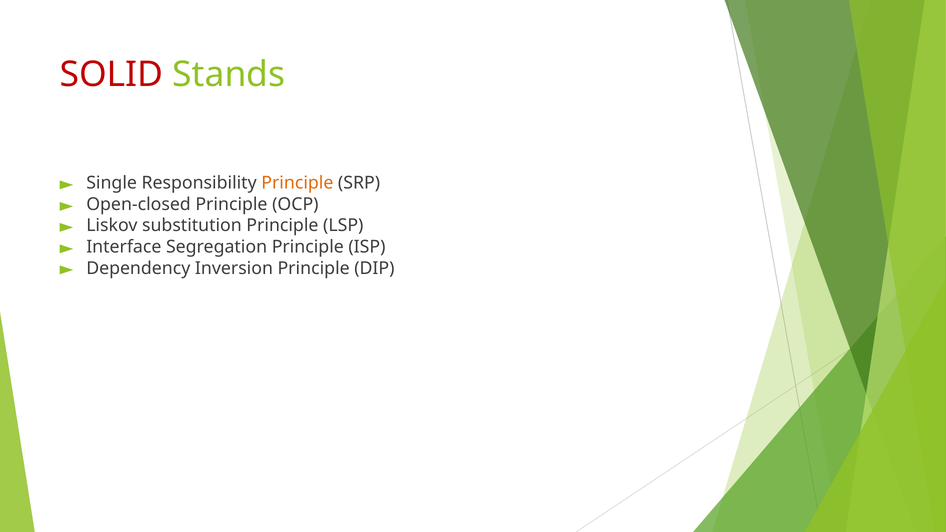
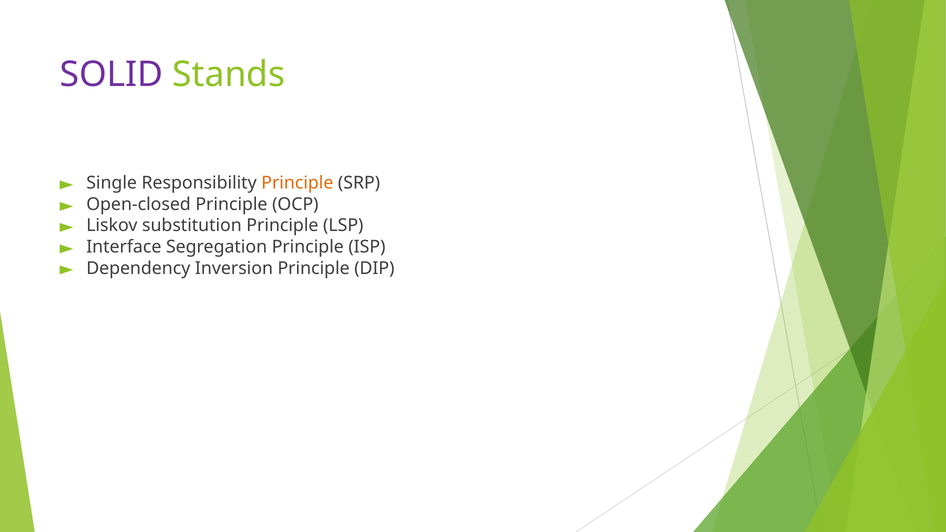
SOLID colour: red -> purple (111, 75)
